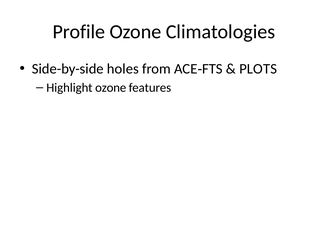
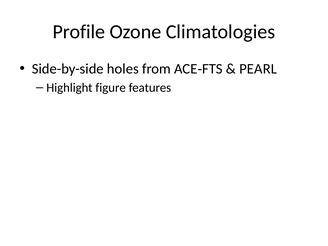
PLOTS: PLOTS -> PEARL (258, 69)
Highlight ozone: ozone -> figure (111, 88)
